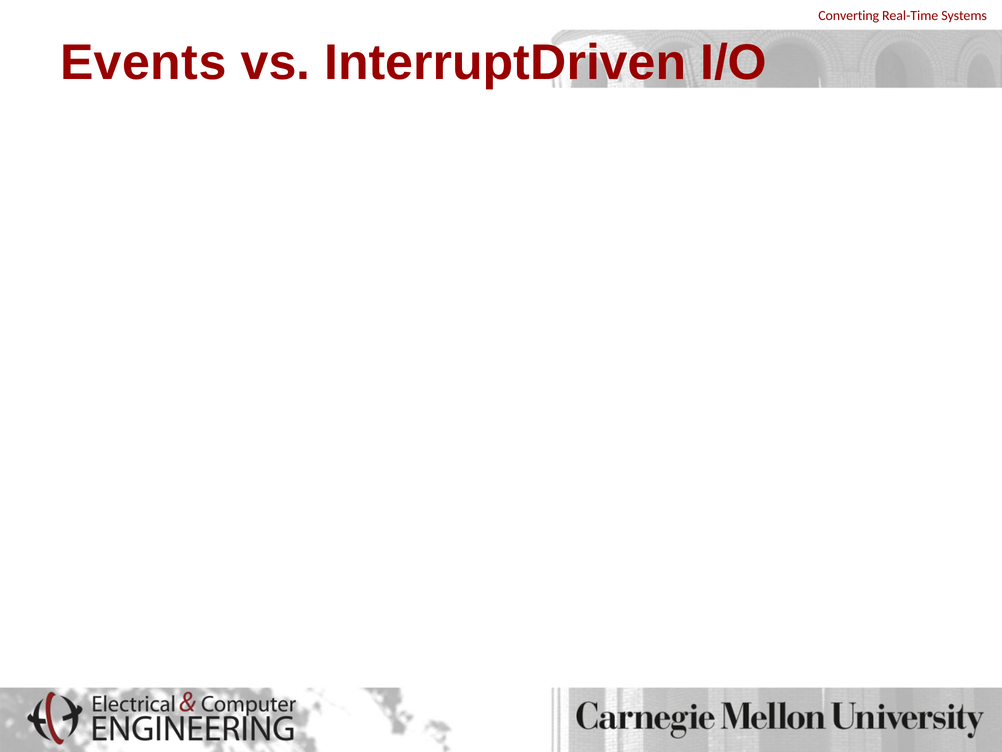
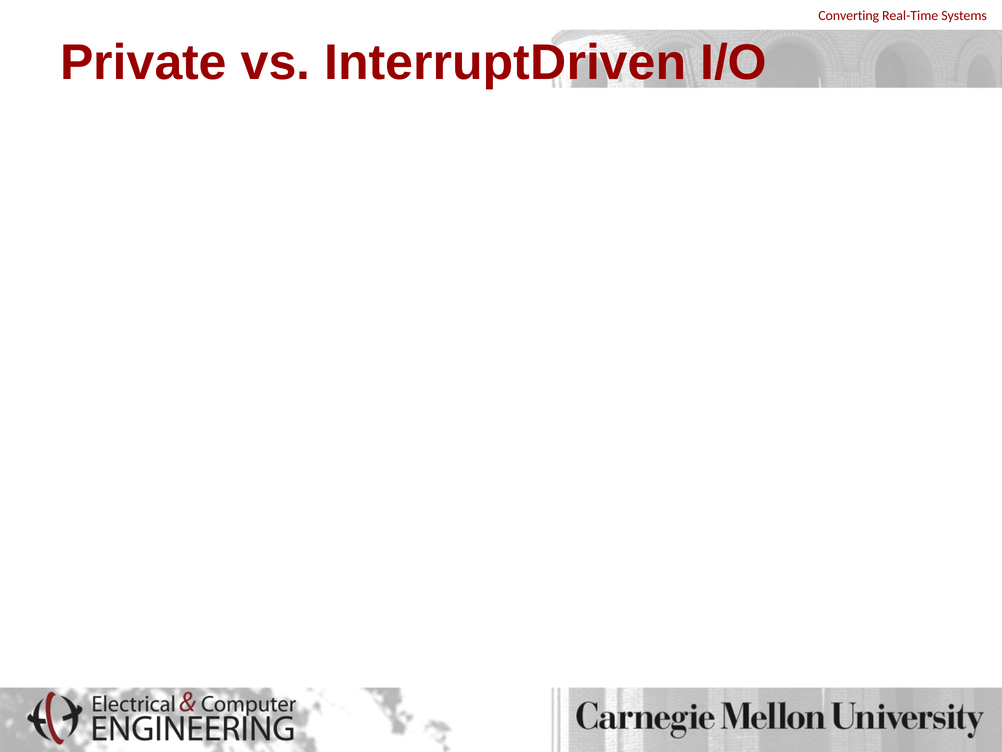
Events: Events -> Private (143, 63)
